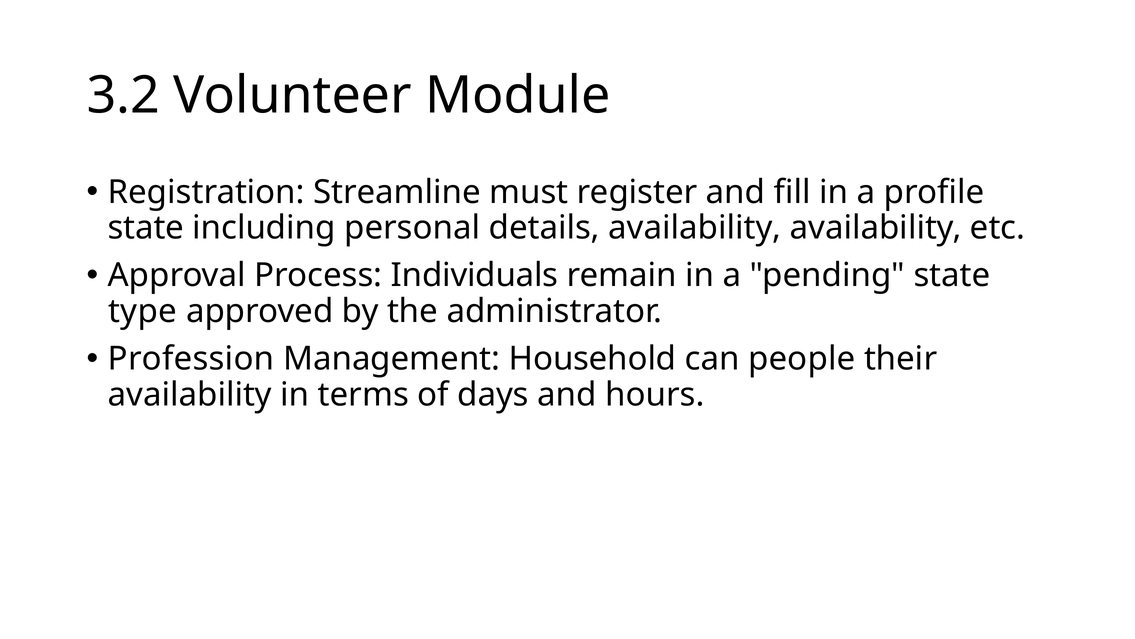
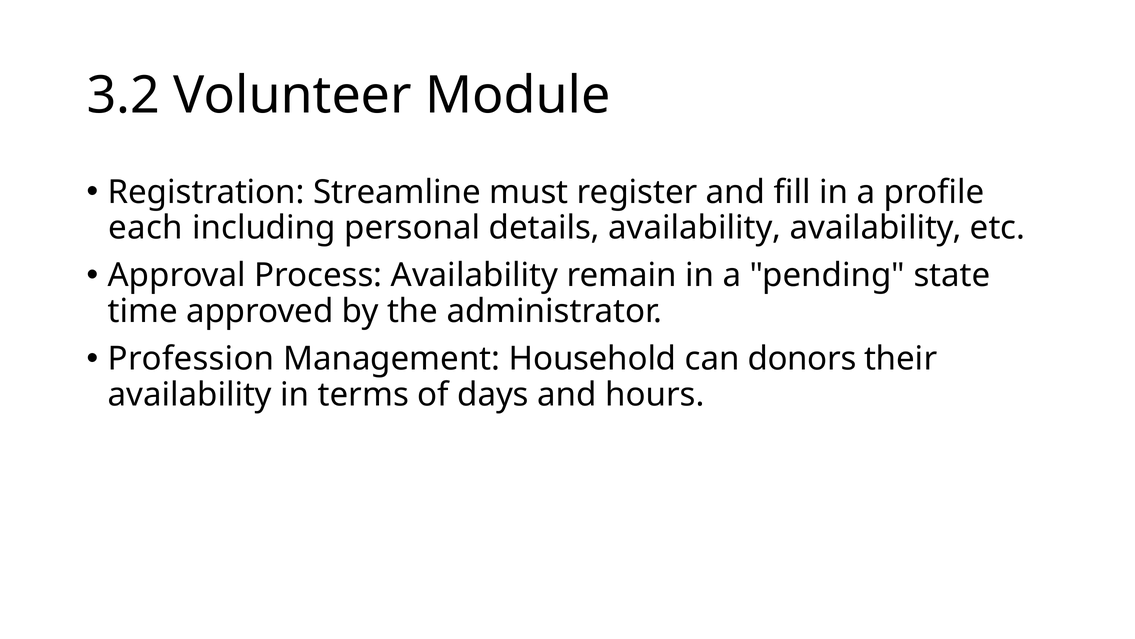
state: state -> each (146, 228)
Process Individuals: Individuals -> Availability (474, 275)
type: type -> time (143, 311)
people: people -> donors (802, 359)
